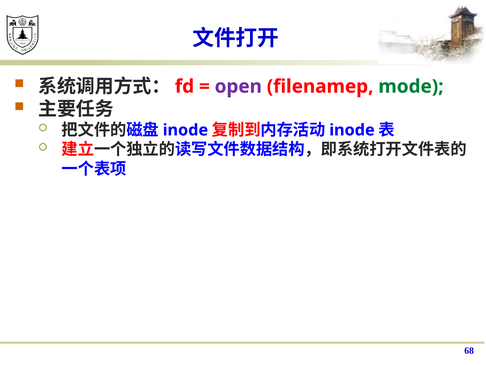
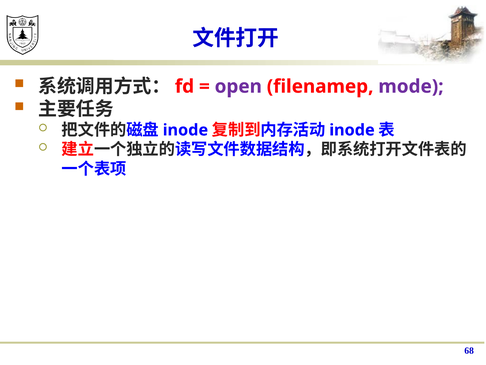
mode colour: green -> purple (411, 86)
